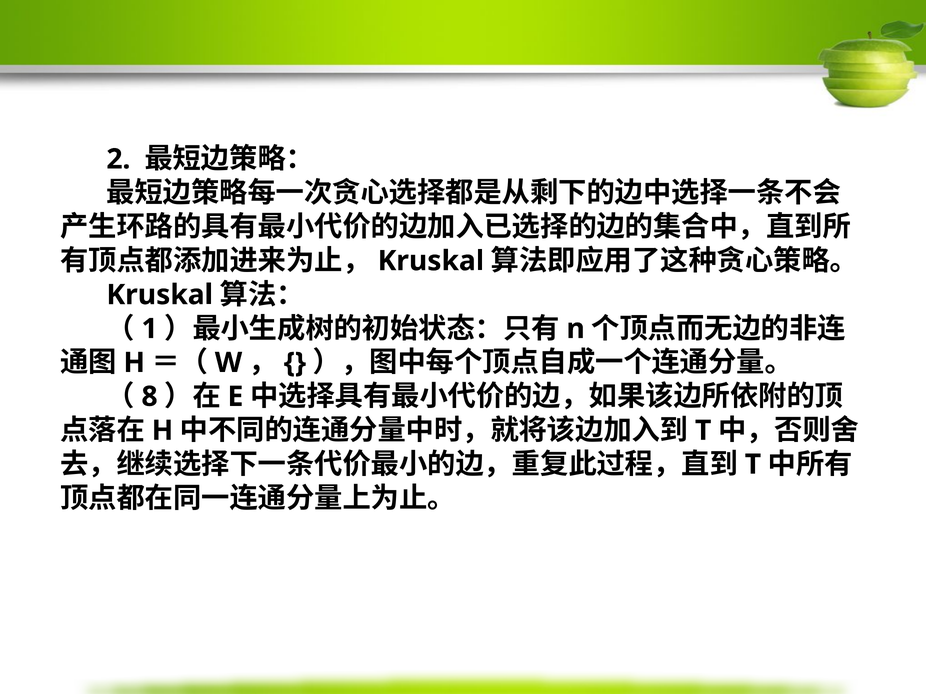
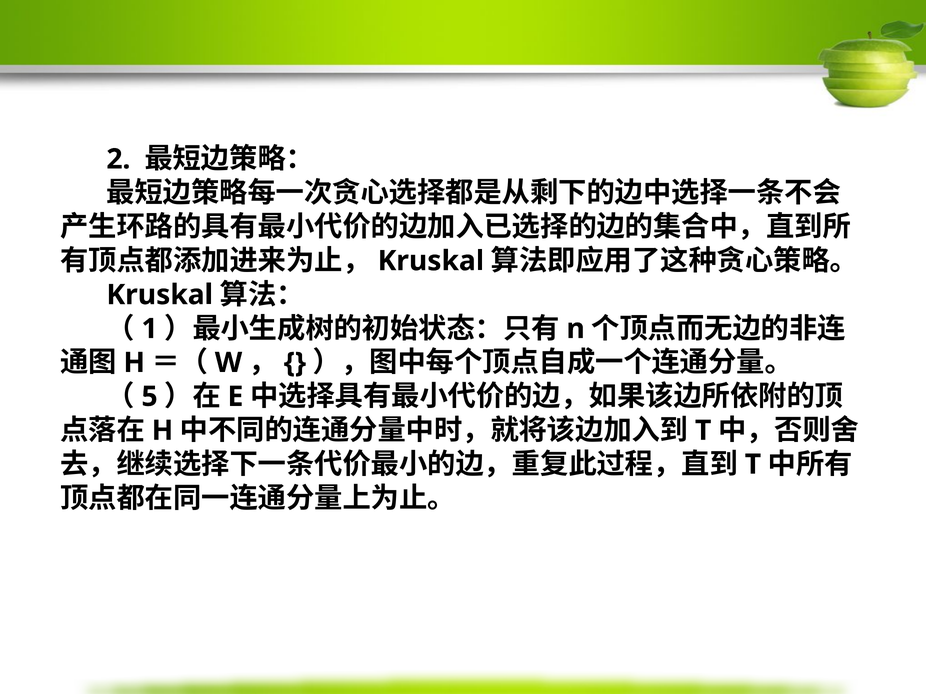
8: 8 -> 5 (150, 397)
